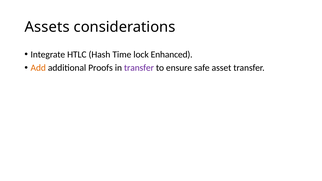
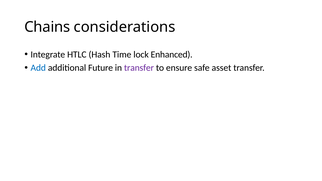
Assets: Assets -> Chains (47, 27)
Add colour: orange -> blue (38, 68)
Proofs: Proofs -> Future (101, 68)
